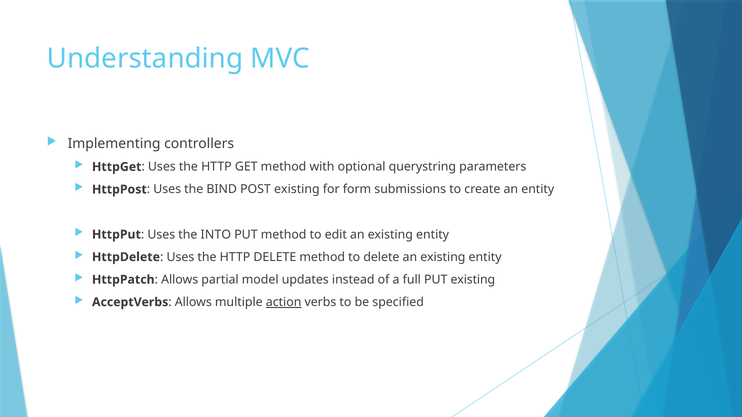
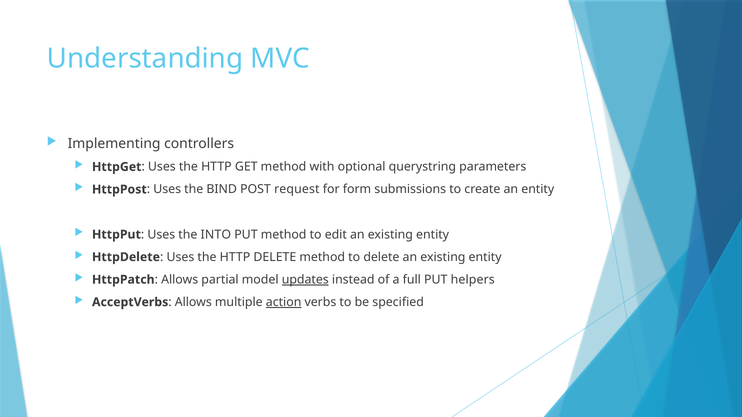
POST existing: existing -> request (297, 190)
updates underline: none -> present (305, 280)
PUT existing: existing -> helpers (473, 280)
